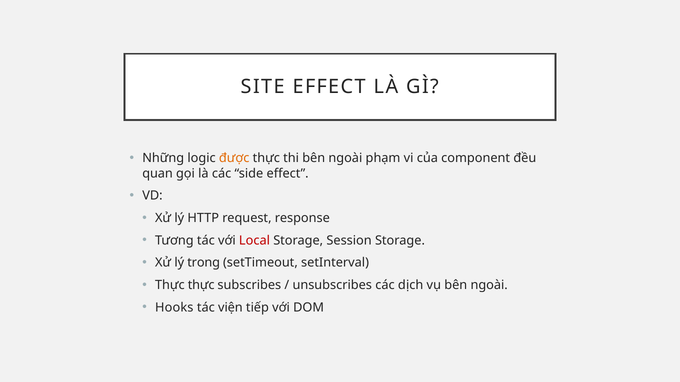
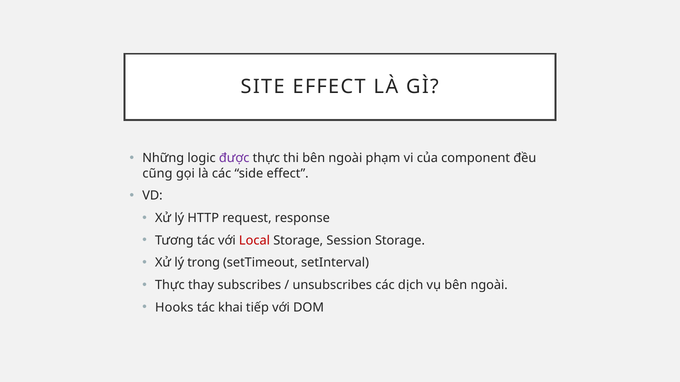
được colour: orange -> purple (234, 158)
quan: quan -> cũng (157, 174)
Thực thực: thực -> thay (201, 285)
viện: viện -> khai (230, 308)
